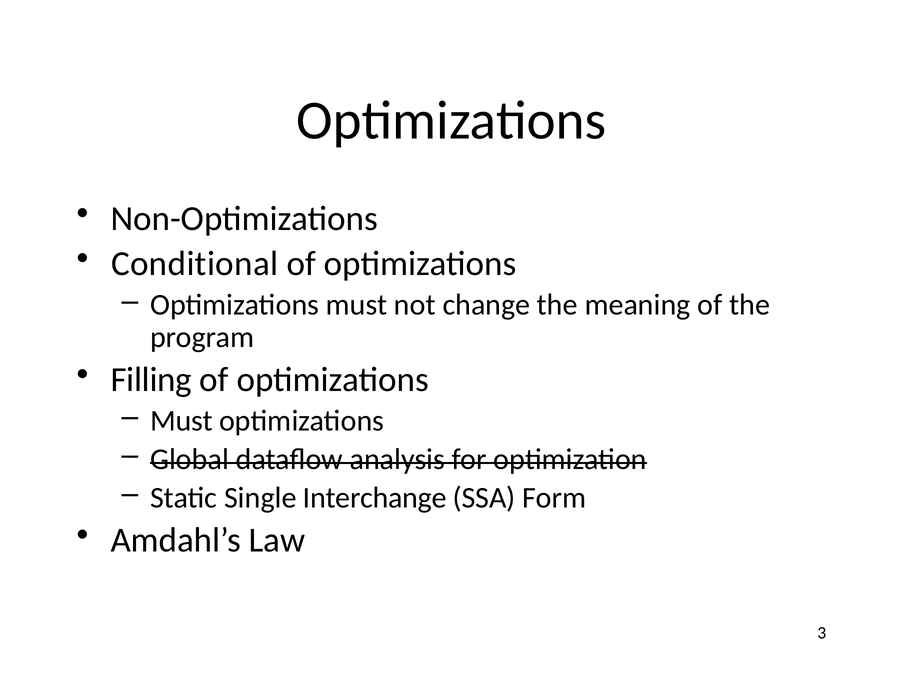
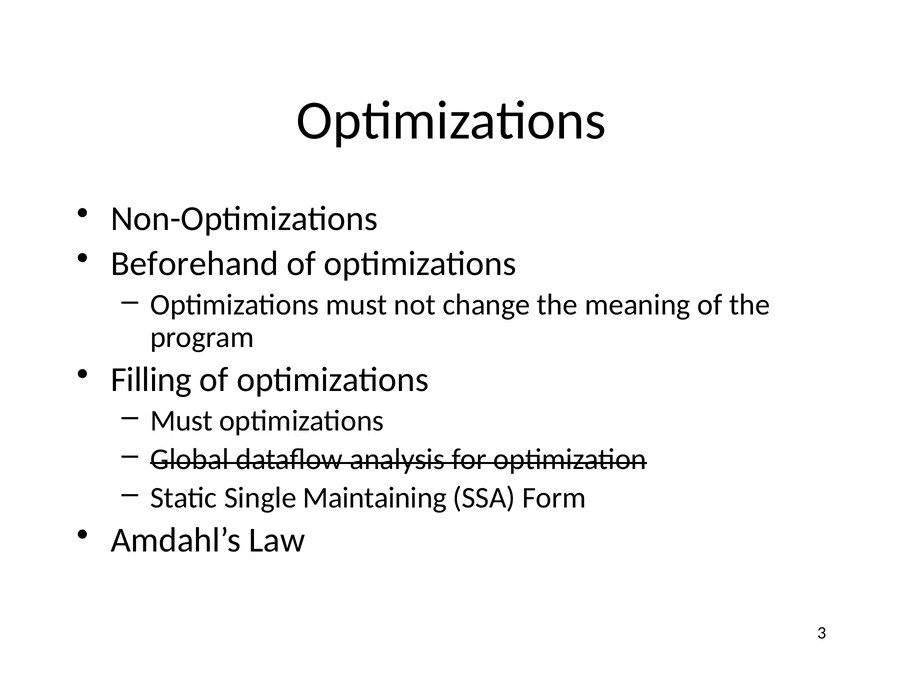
Conditional: Conditional -> Beforehand (195, 264)
Interchange: Interchange -> Maintaining (375, 498)
